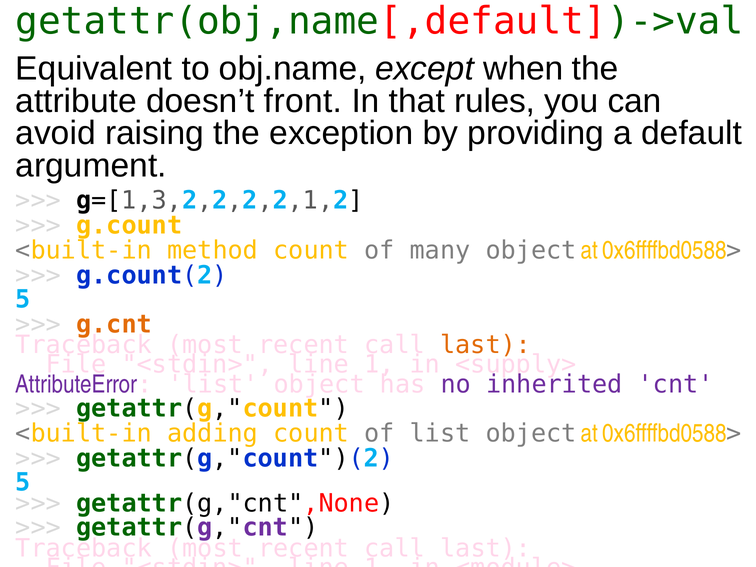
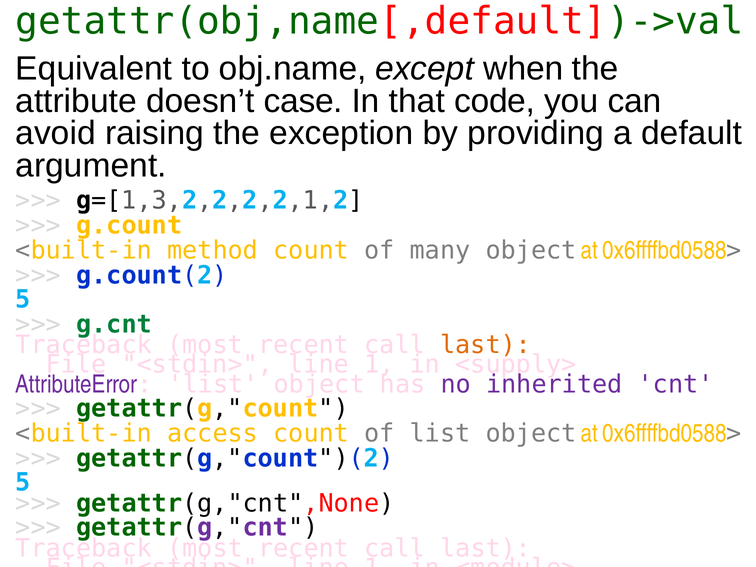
front: front -> case (303, 101)
rules: rules -> code (495, 101)
g.cnt colour: orange -> green (114, 324)
adding: adding -> access (213, 433)
